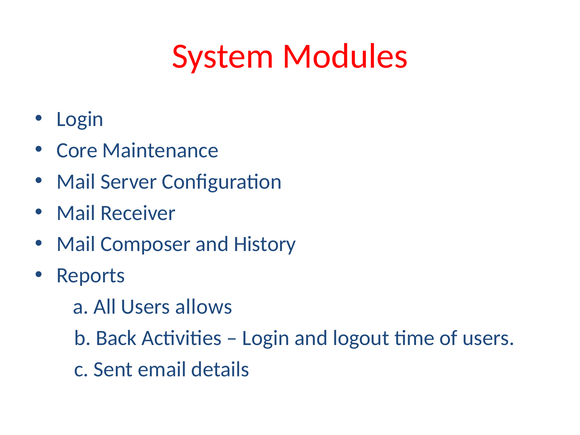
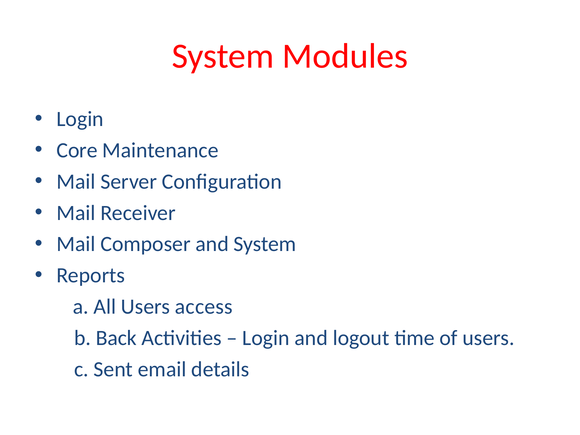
and History: History -> System (265, 244)
allows: allows -> access (204, 307)
